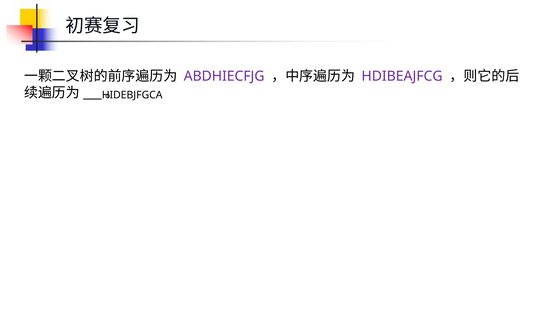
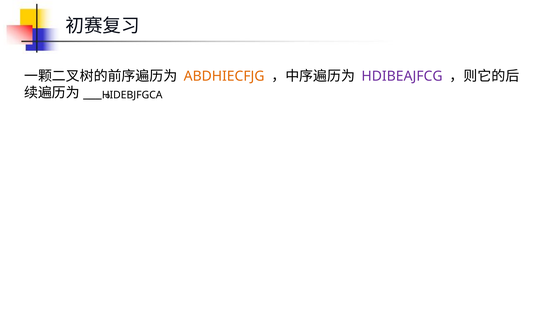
ABDHIECFJG colour: purple -> orange (224, 76)
